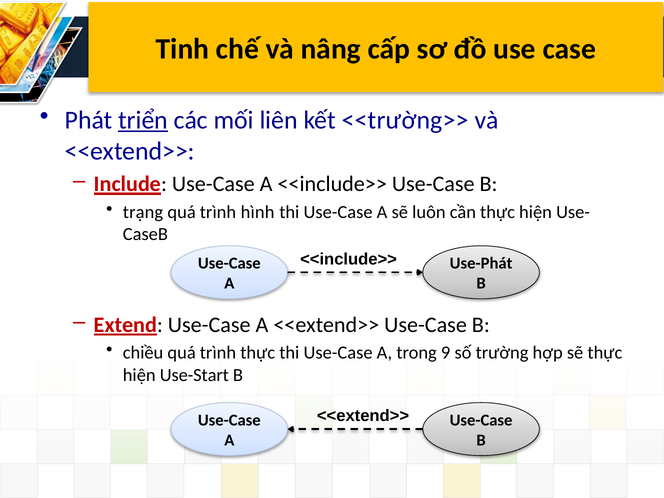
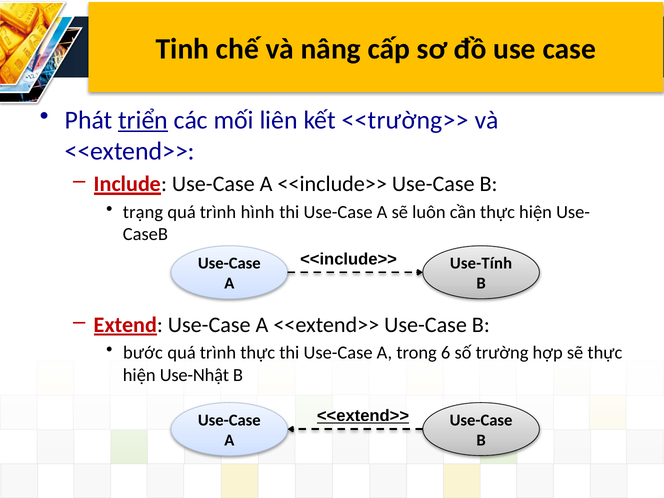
Use-Phát: Use-Phát -> Use-Tính (481, 263)
chiều: chiều -> bước (143, 353)
9: 9 -> 6 (446, 353)
Use-Start: Use-Start -> Use-Nhật (194, 375)
<<extend>> underline: none -> present (363, 416)
